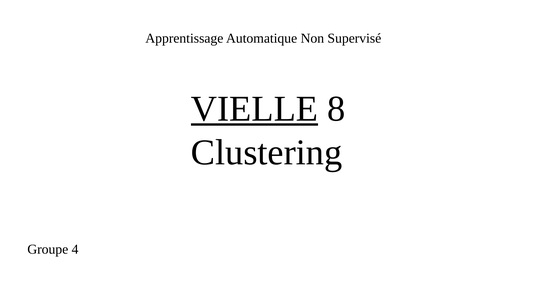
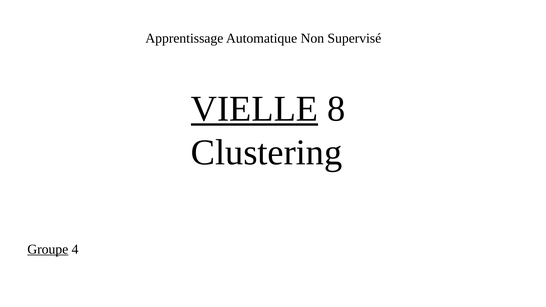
Groupe underline: none -> present (48, 249)
